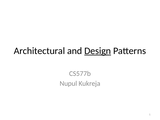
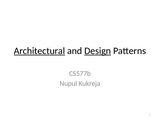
Architectural underline: none -> present (39, 51)
